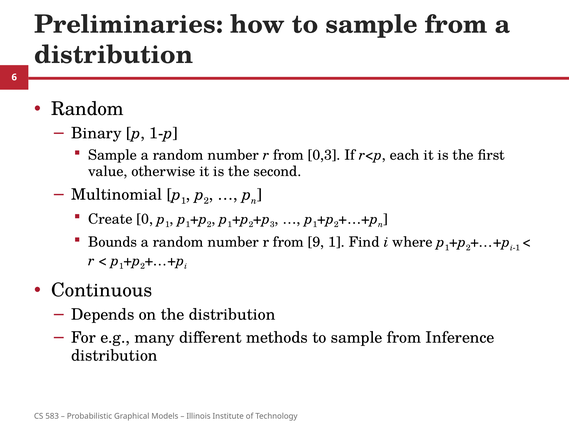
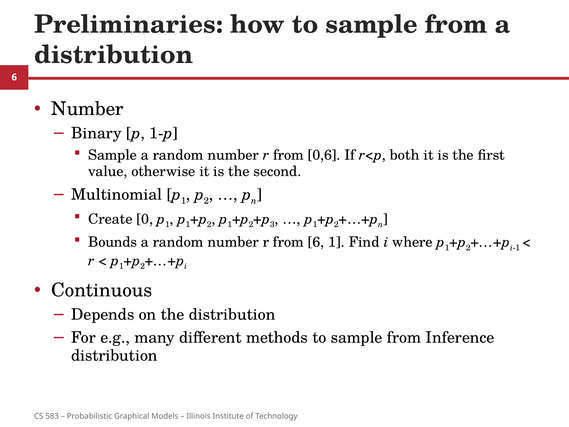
Random: Random -> Number (87, 109)
0,3: 0,3 -> 0,6 (324, 155)
each: each -> both (405, 155)
from 9: 9 -> 6 (316, 242)
